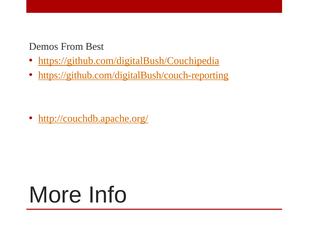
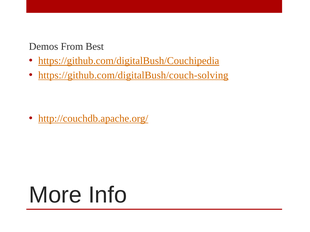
https://github.com/digitalBush/couch-reporting: https://github.com/digitalBush/couch-reporting -> https://github.com/digitalBush/couch-solving (133, 75)
